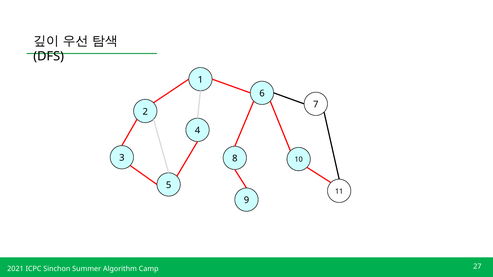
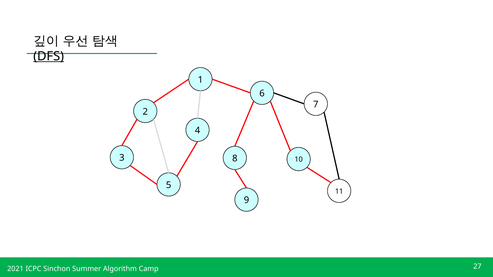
DFS underline: none -> present (49, 56)
